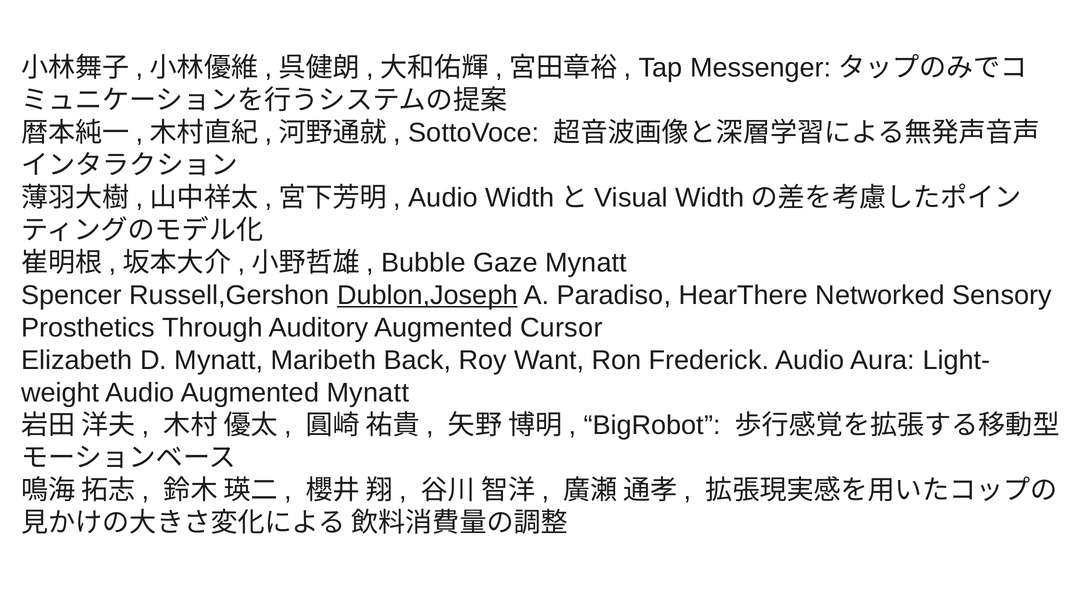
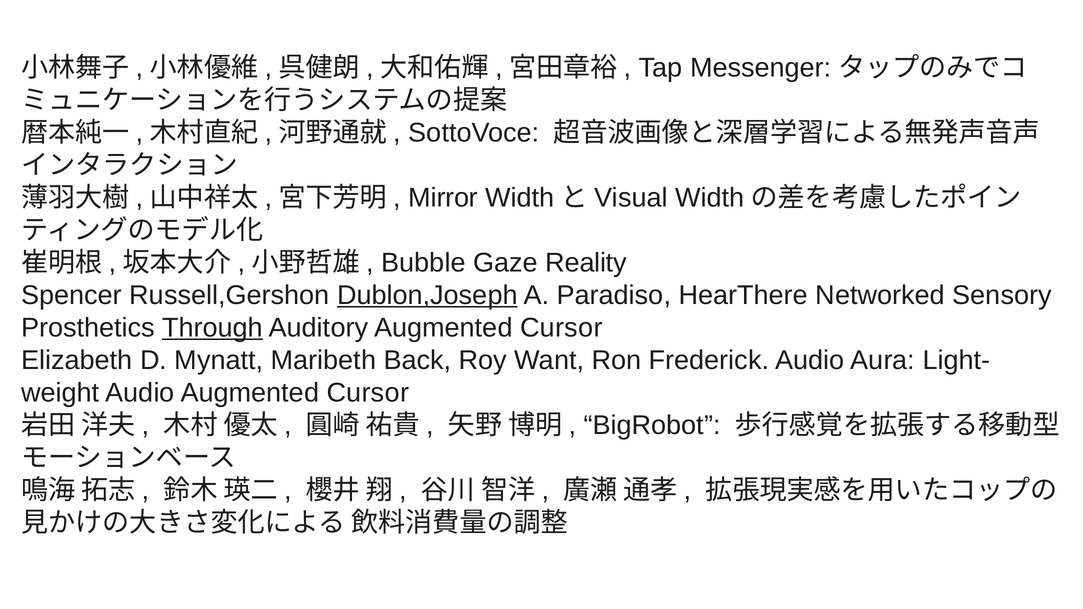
Audio: Audio -> Mirror (443, 198)
Gaze Mynatt: Mynatt -> Reality (586, 263)
Through underline: none -> present (212, 328)
Audio Augmented Mynatt: Mynatt -> Cursor (368, 393)
